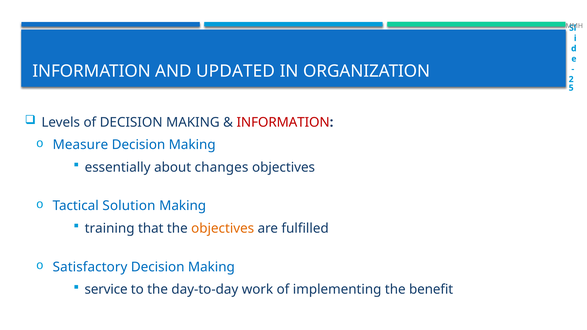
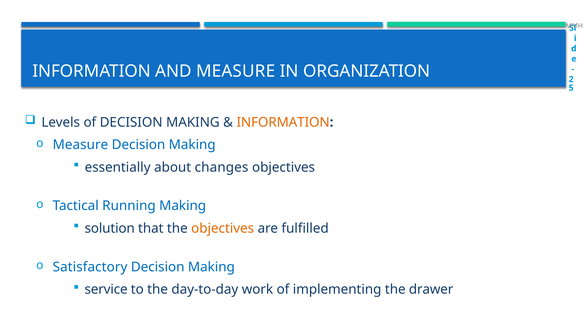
AND UPDATED: UPDATED -> MEASURE (236, 71)
INFORMATION colour: red -> orange (283, 122)
Solution: Solution -> Running (129, 206)
training: training -> solution (110, 228)
benefit: benefit -> drawer (431, 290)
